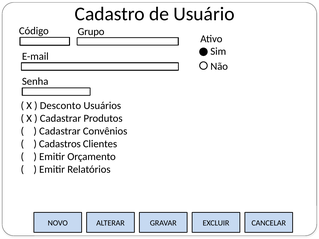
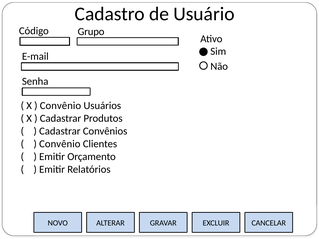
Desconto: Desconto -> Convênio (60, 106)
Cadastros: Cadastros -> Convênio (60, 144)
